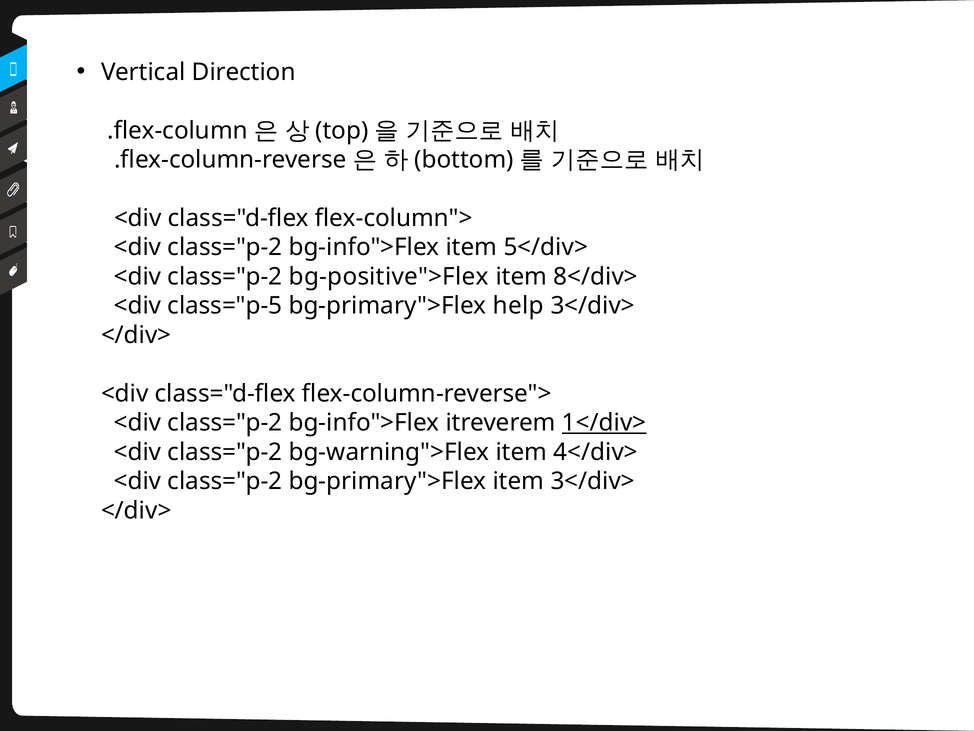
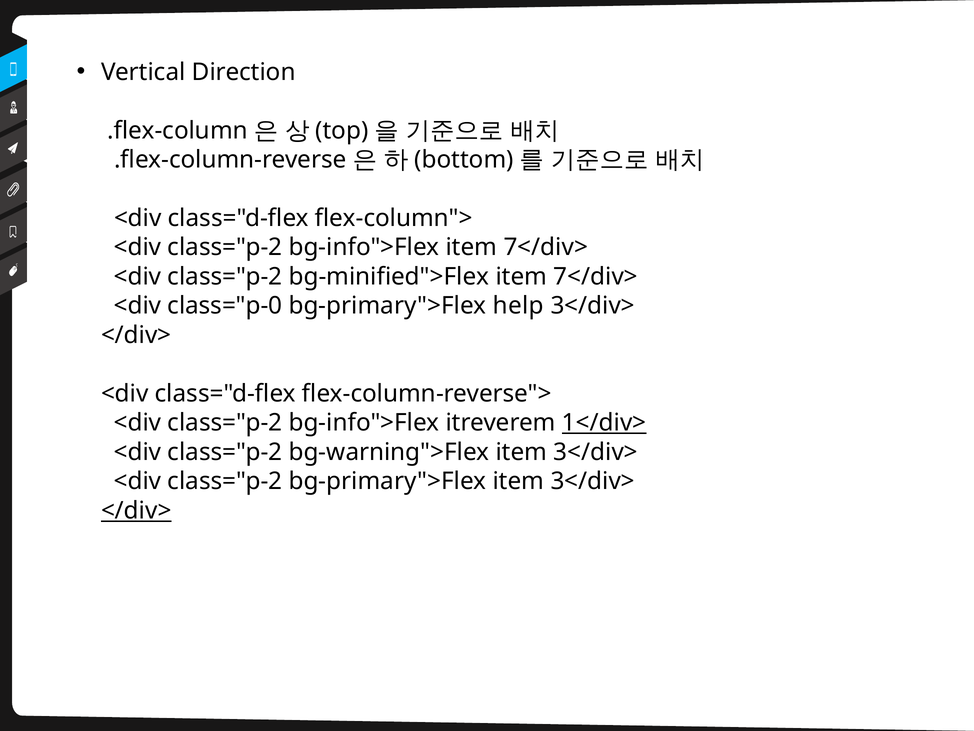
bg-info">Flex item 5</div>: 5</div> -> 7</div> (546, 247)
bg-positive">Flex: bg-positive">Flex -> bg-minified">Flex (389, 276)
8</div>: 8</div> -> 7</div> (596, 276)
class="p-5: class="p-5 -> class="p-0 (225, 306)
bg-warning">Flex item 4</div>: 4</div> -> 3</div> (596, 452)
</div> underline: none -> present (136, 510)
